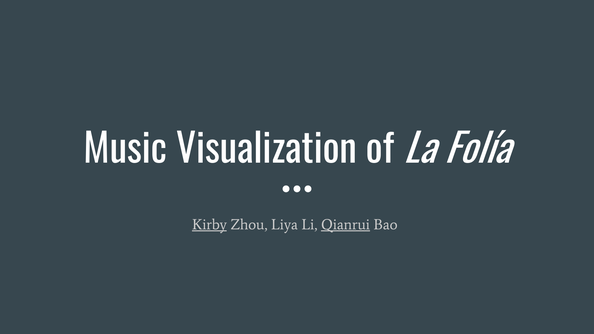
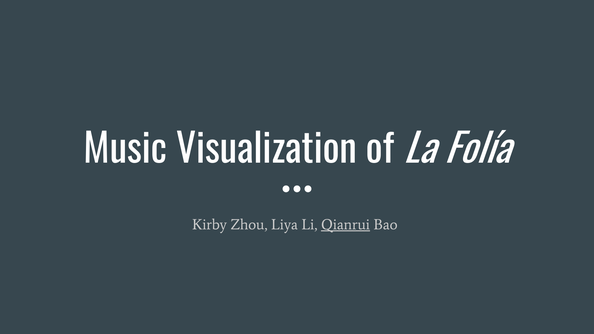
Kirby underline: present -> none (209, 225)
